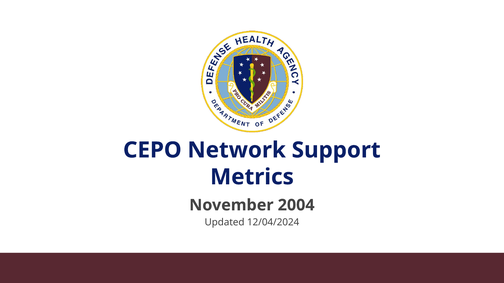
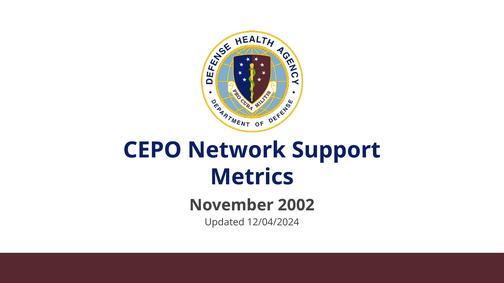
2004: 2004 -> 2002 (296, 205)
